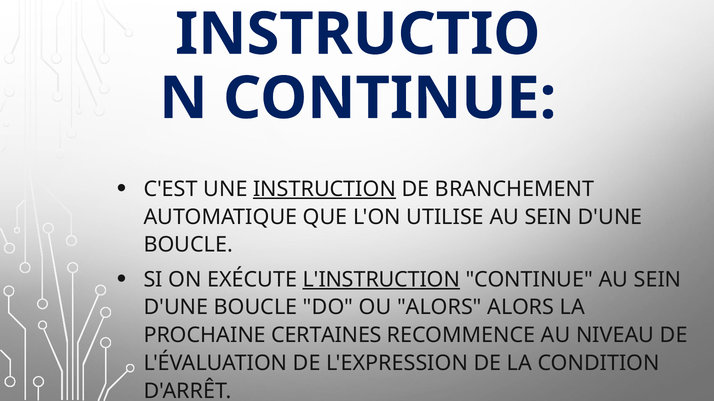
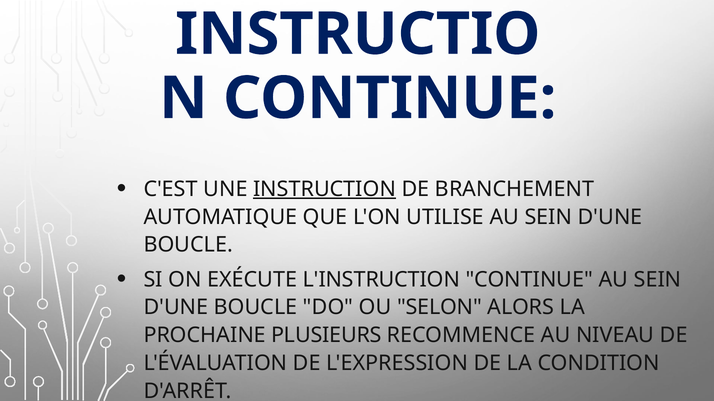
L'INSTRUCTION underline: present -> none (381, 280)
OU ALORS: ALORS -> SELON (439, 308)
CERTAINES: CERTAINES -> PLUSIEURS (326, 336)
